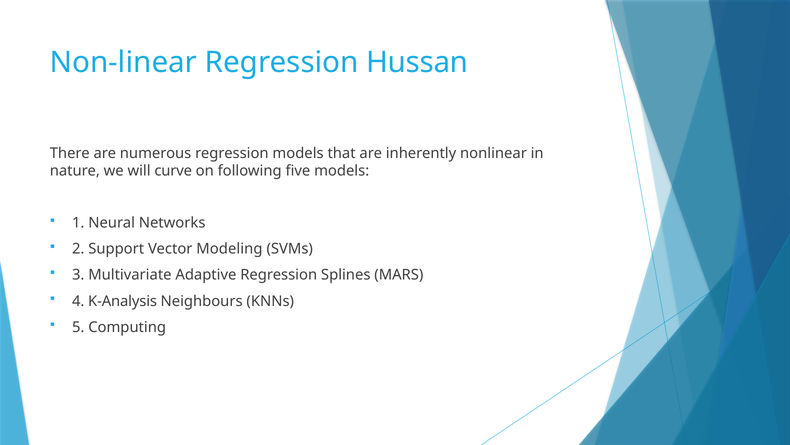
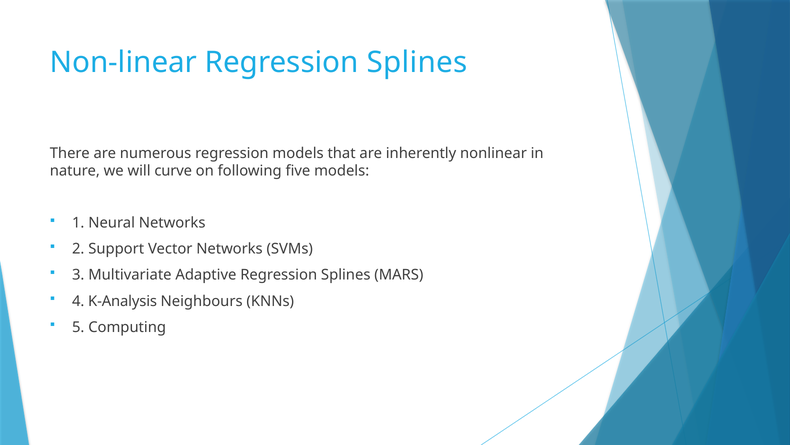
Non-linear Regression Hussan: Hussan -> Splines (417, 62)
Vector Modeling: Modeling -> Networks (229, 249)
